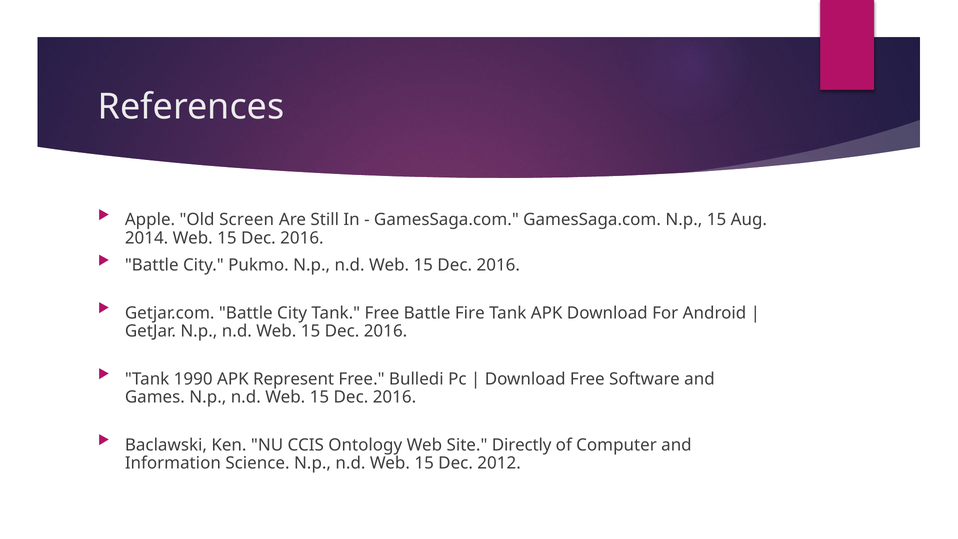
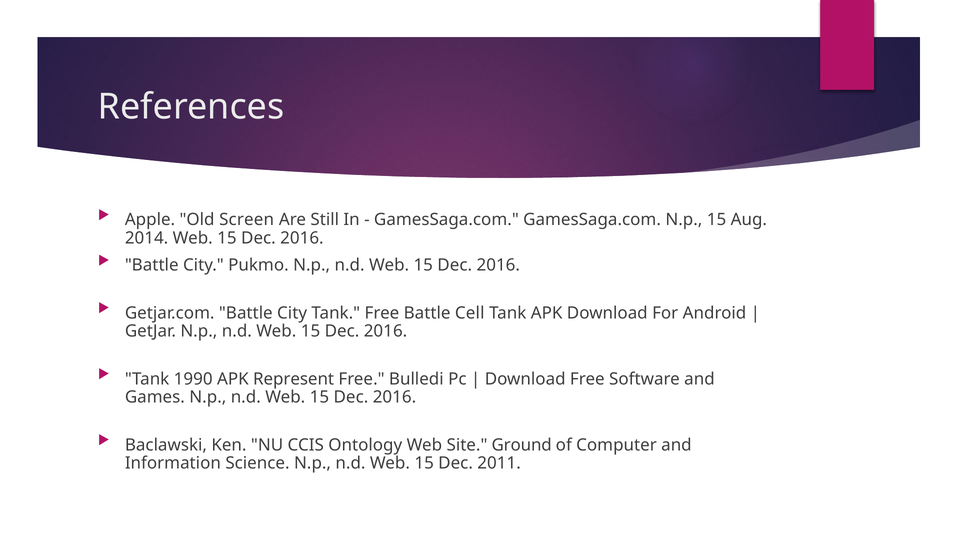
Fire: Fire -> Cell (470, 313)
Directly: Directly -> Ground (522, 445)
2012: 2012 -> 2011 (499, 463)
